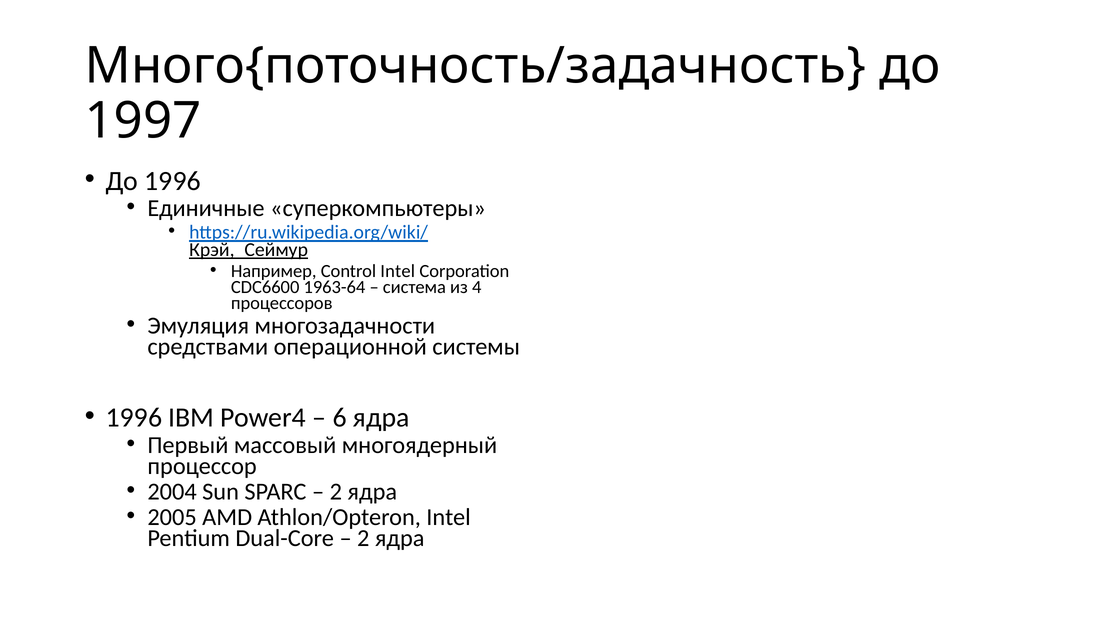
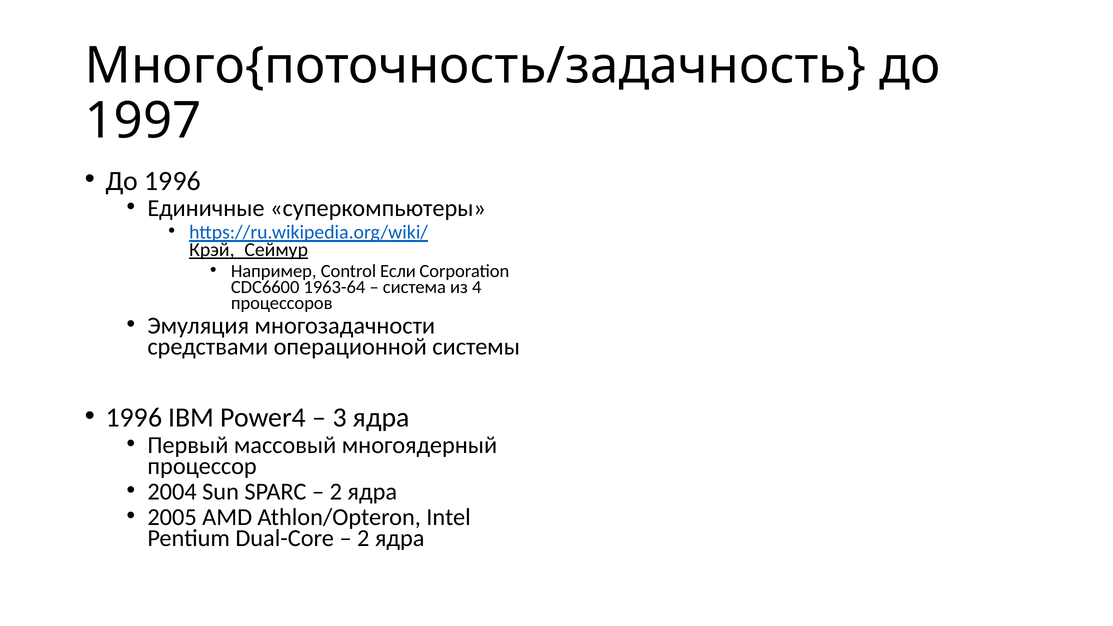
Control Intel: Intel -> Если (398, 271)
6: 6 -> 3 (340, 418)
